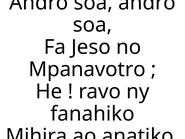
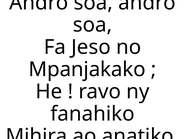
Mpanavotro: Mpanavotro -> Mpanjakako (87, 69)
